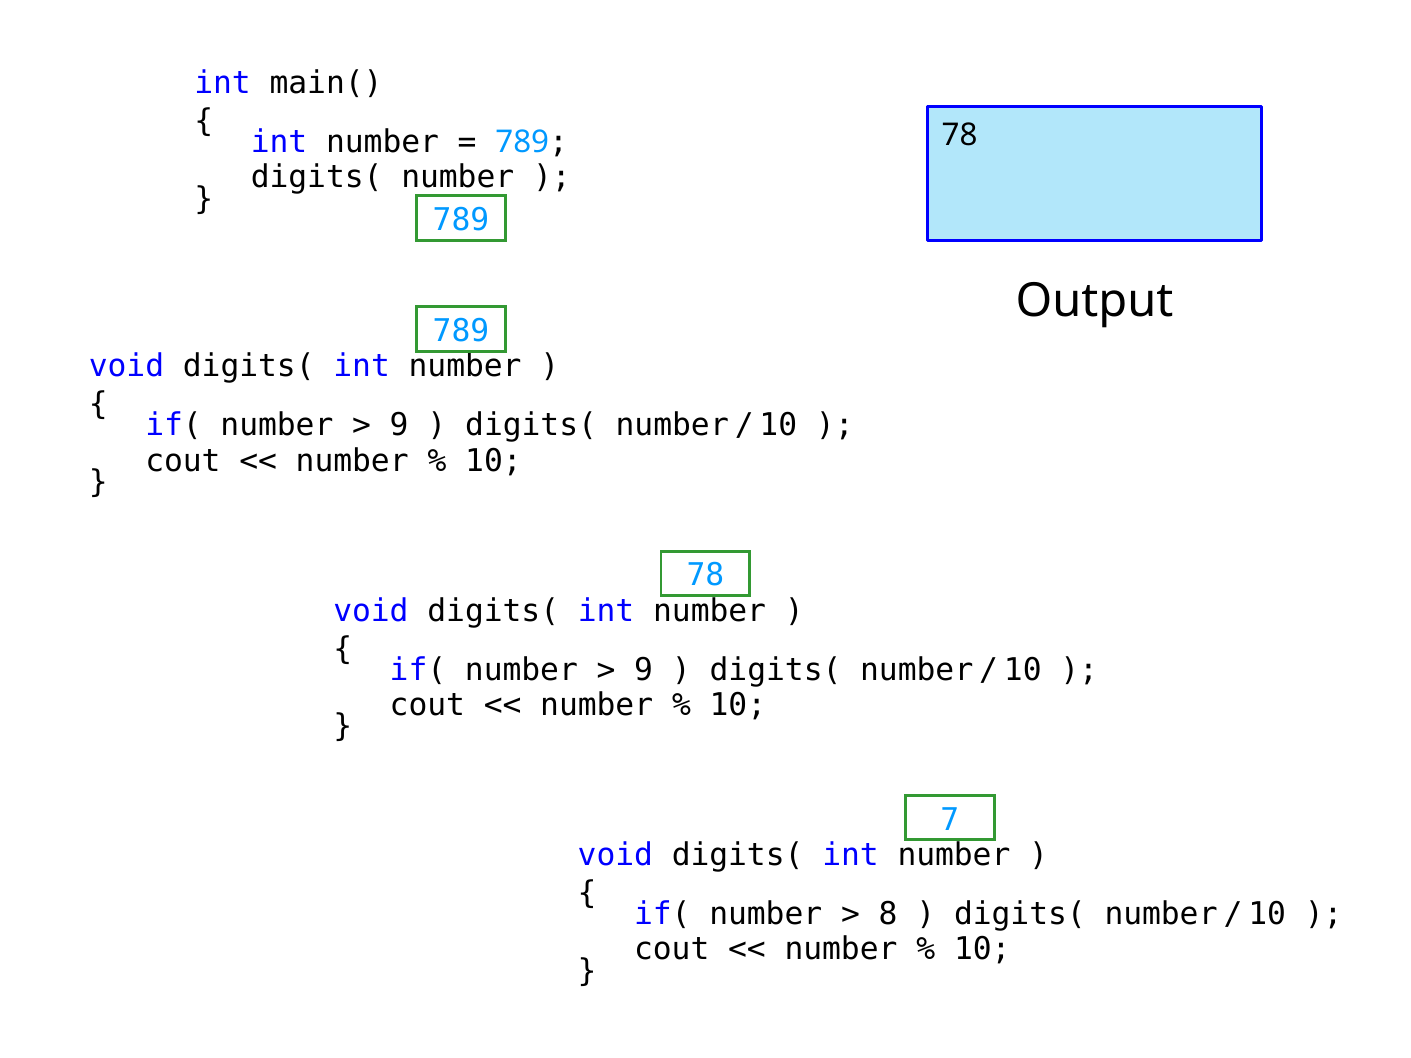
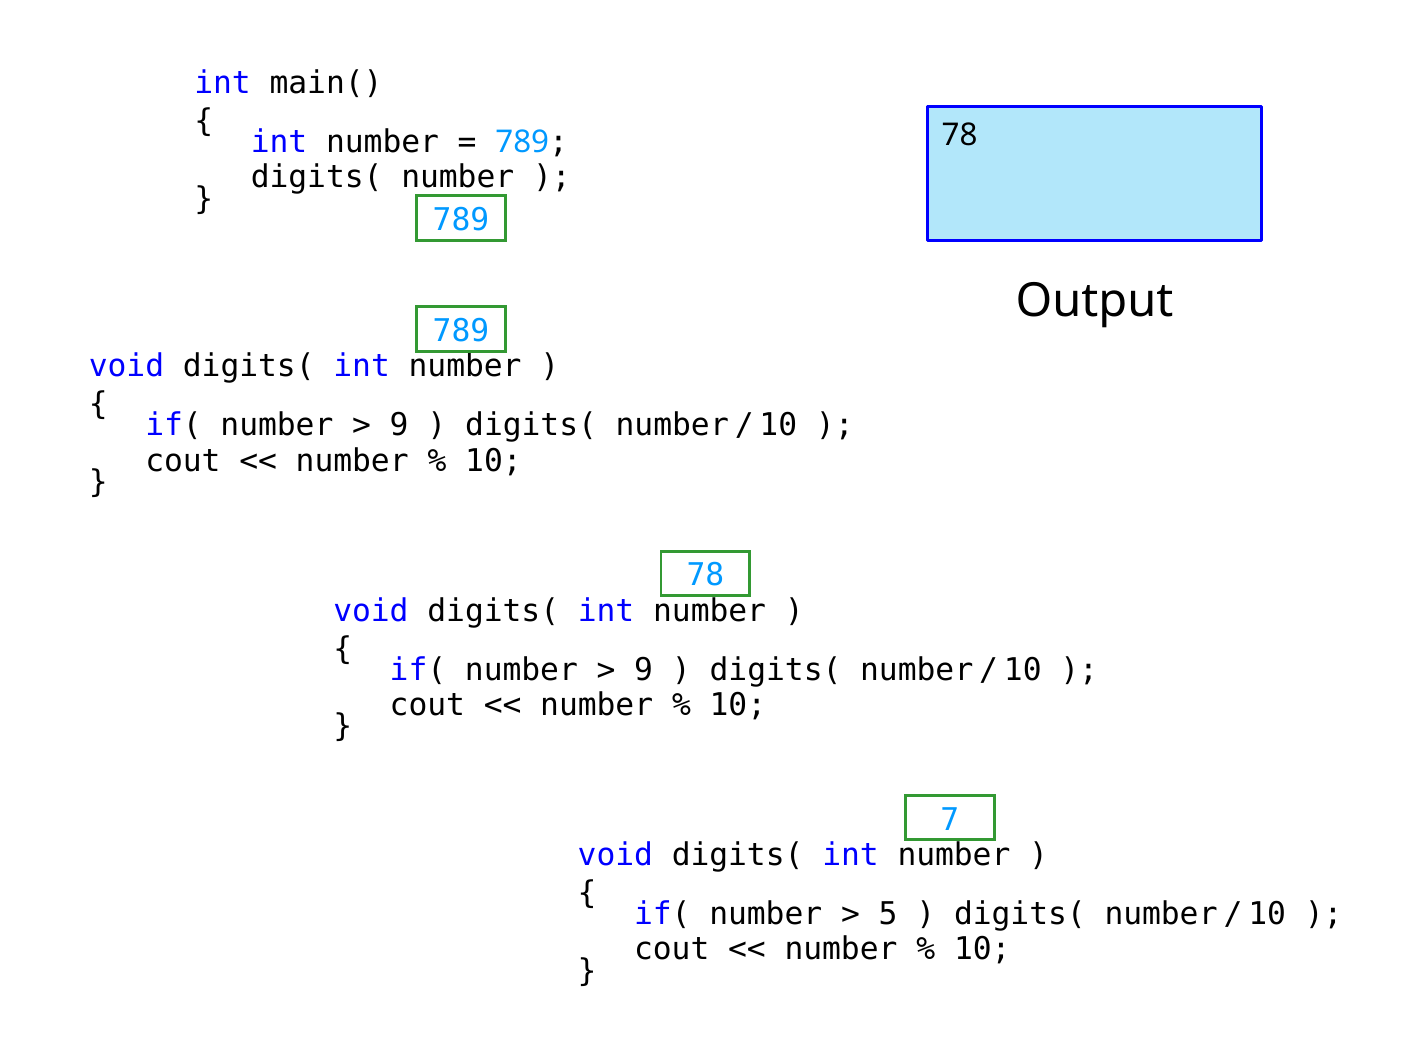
8: 8 -> 5 (888, 915)
